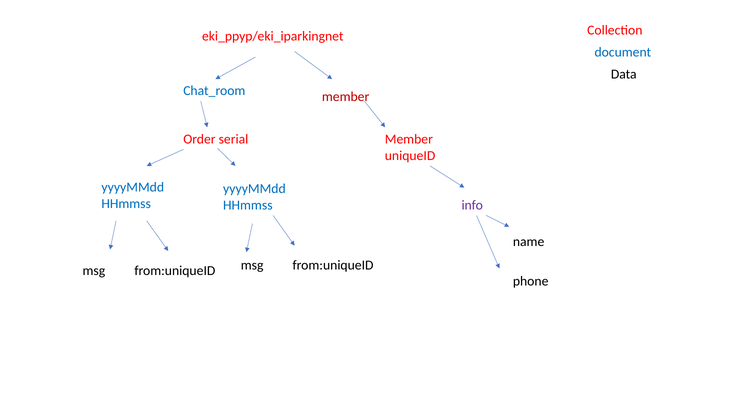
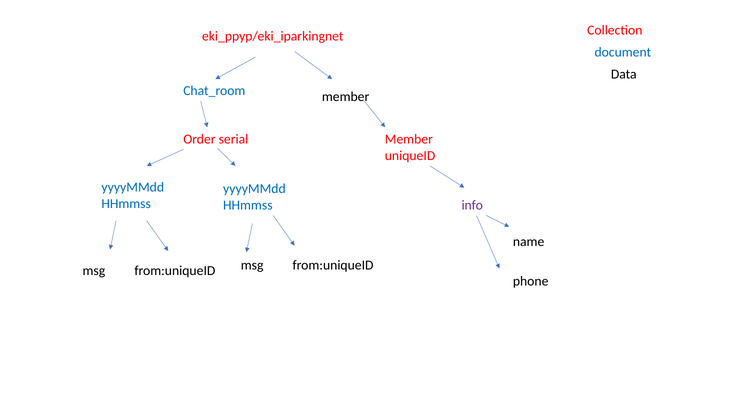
member colour: red -> black (346, 97)
